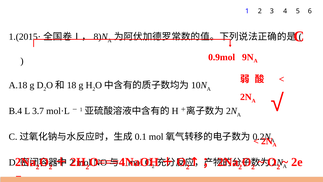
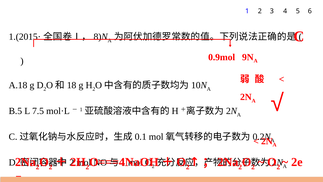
B.4: B.4 -> B.5 (15, 111)
3.7: 3.7 -> 7.5 (38, 111)
